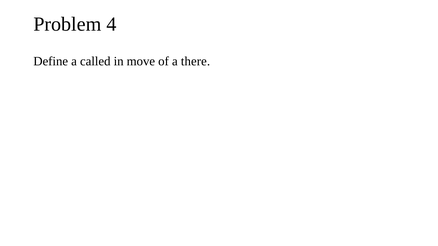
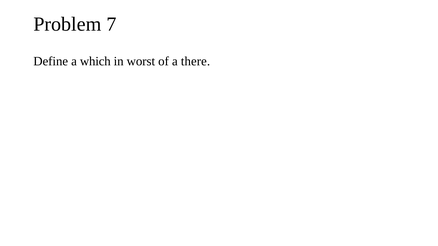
4: 4 -> 7 (111, 24)
called: called -> which (95, 61)
move: move -> worst (141, 61)
